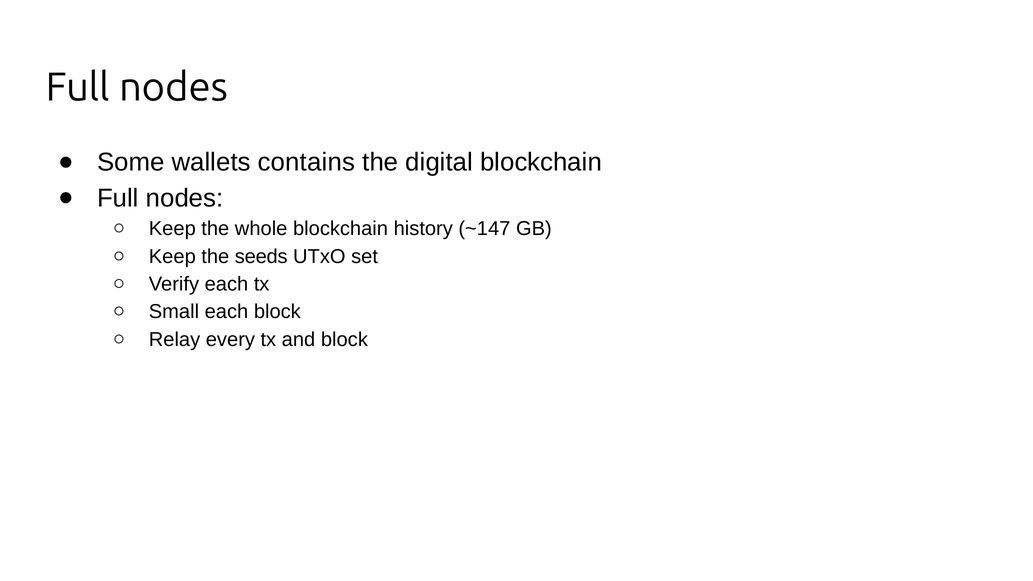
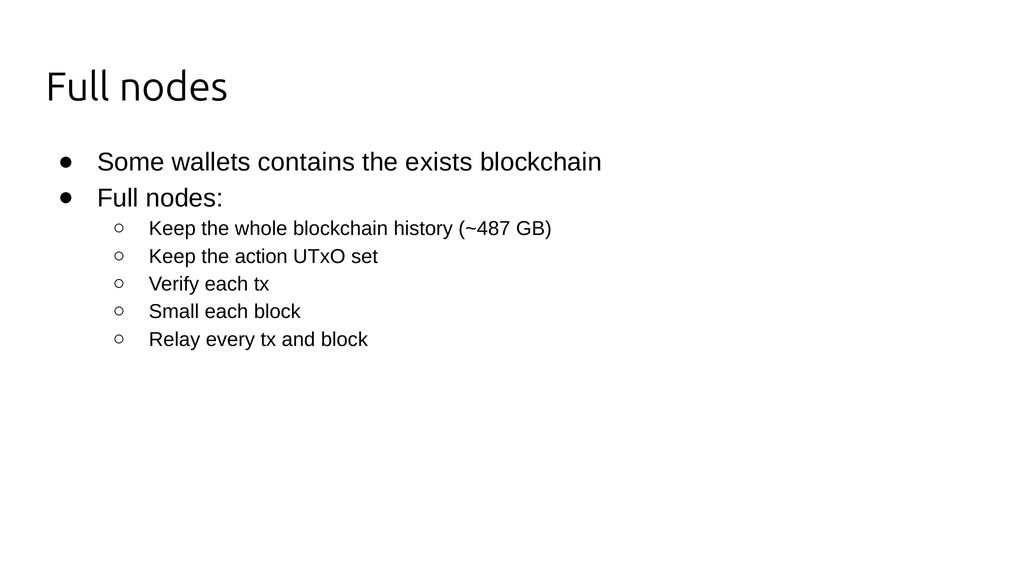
digital: digital -> exists (439, 162)
~147: ~147 -> ~487 (484, 229)
seeds: seeds -> action (261, 257)
